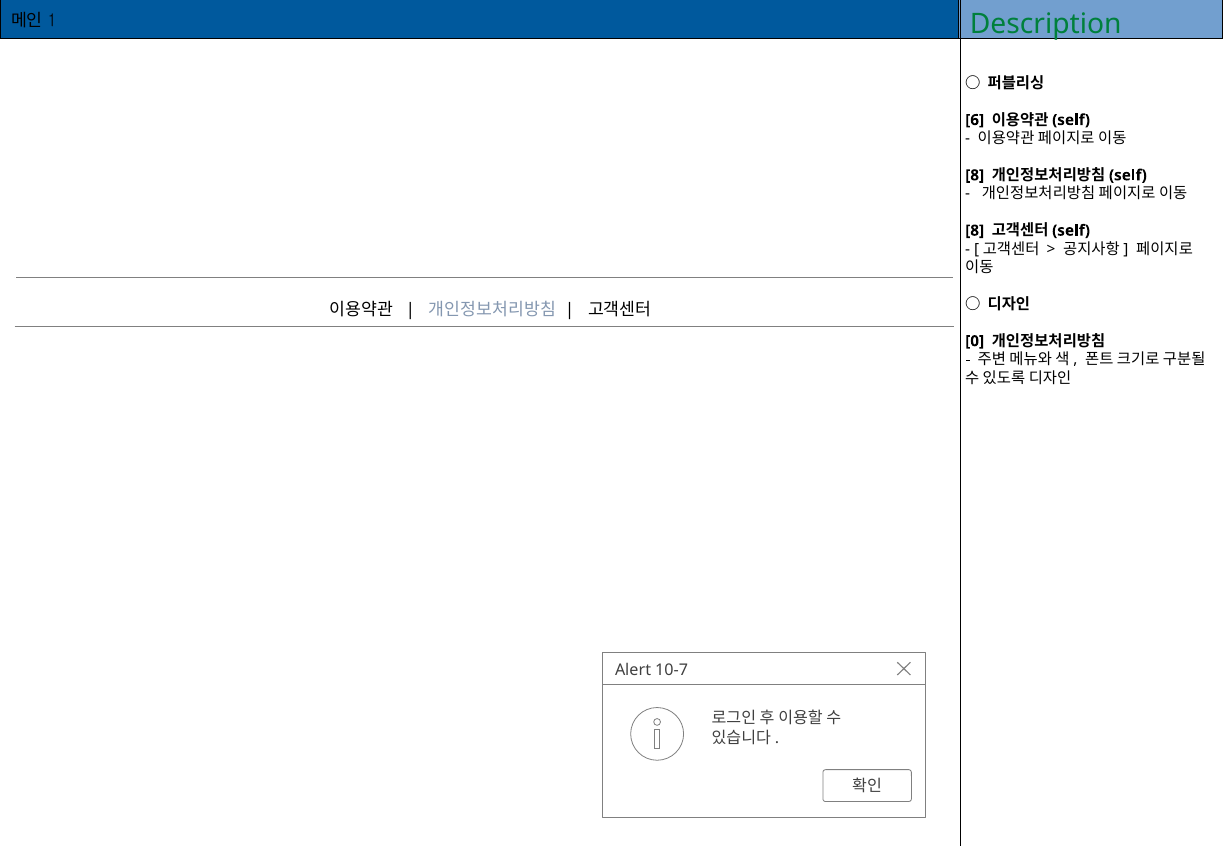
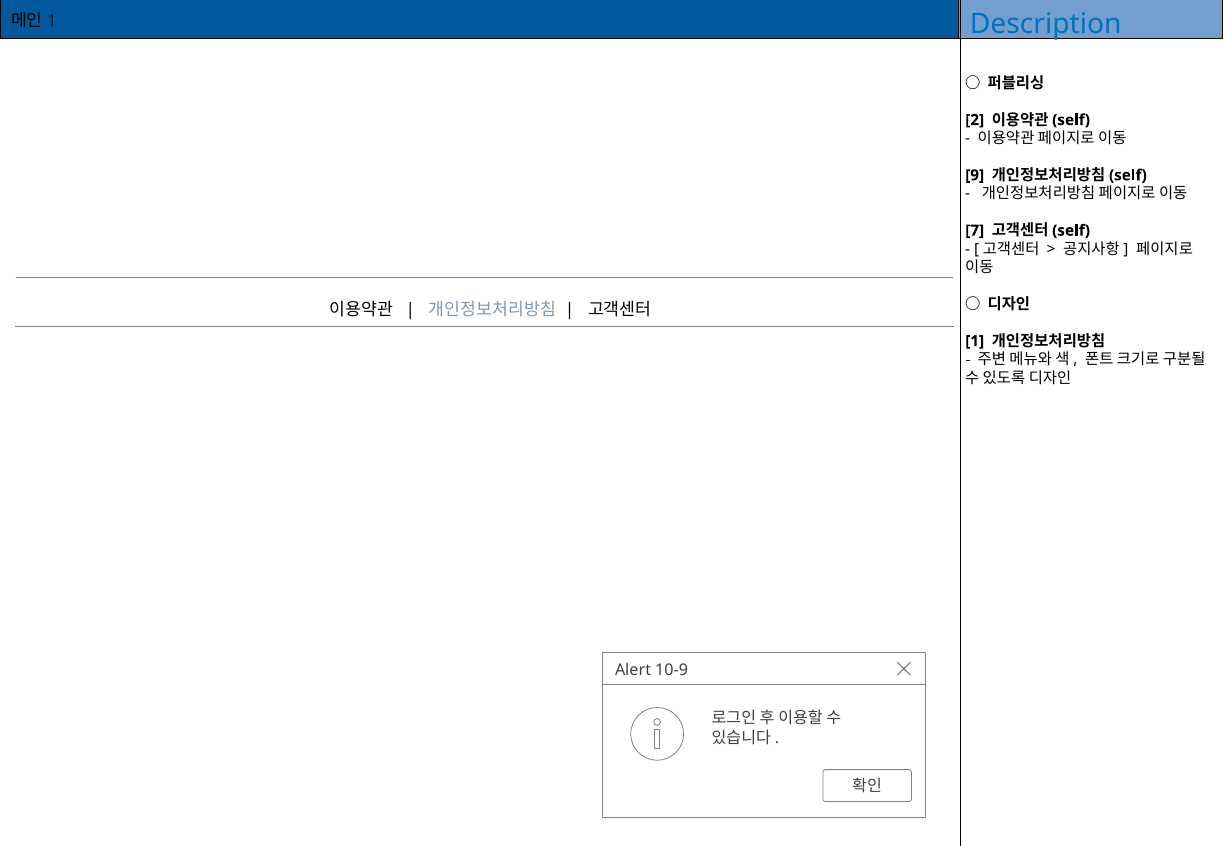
Description colour: green -> blue (1046, 24)
6: 6 -> 2 (975, 120)
8: 8 -> 9 (975, 175)
8: 8 -> 7 (975, 231)
0: 0 -> 1 (975, 341)
10-7: 10-7 -> 10-9 (672, 670)
